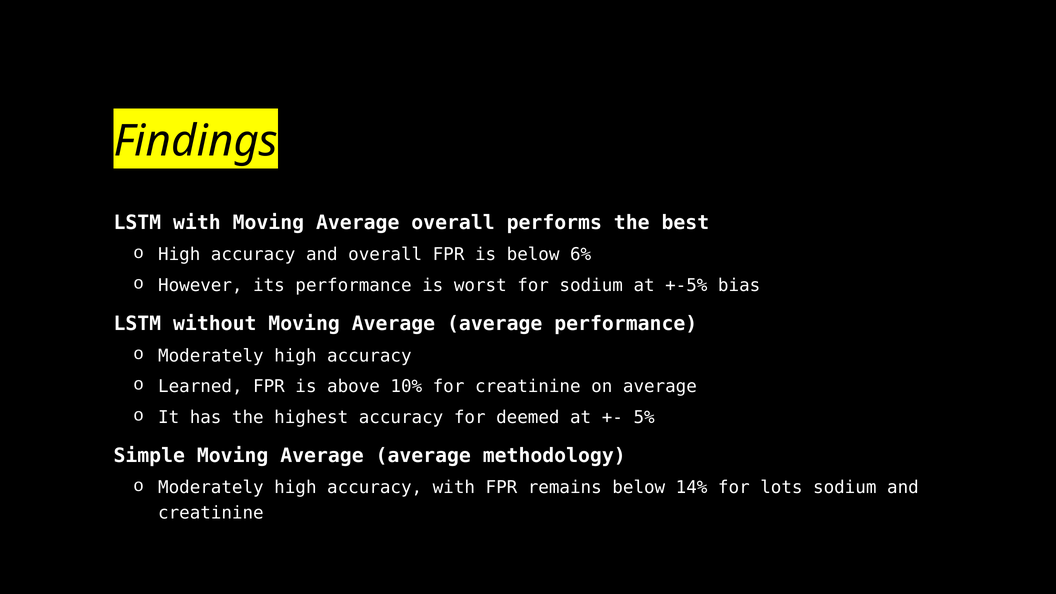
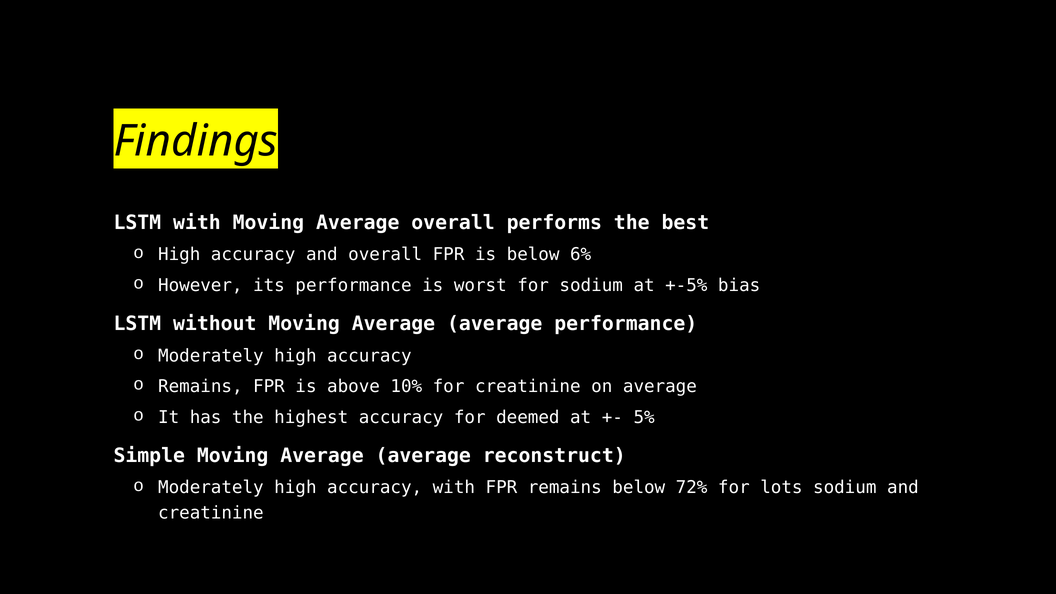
Learned: Learned -> Remains (200, 387)
methodology: methodology -> reconstruct (554, 456)
14%: 14% -> 72% (692, 488)
